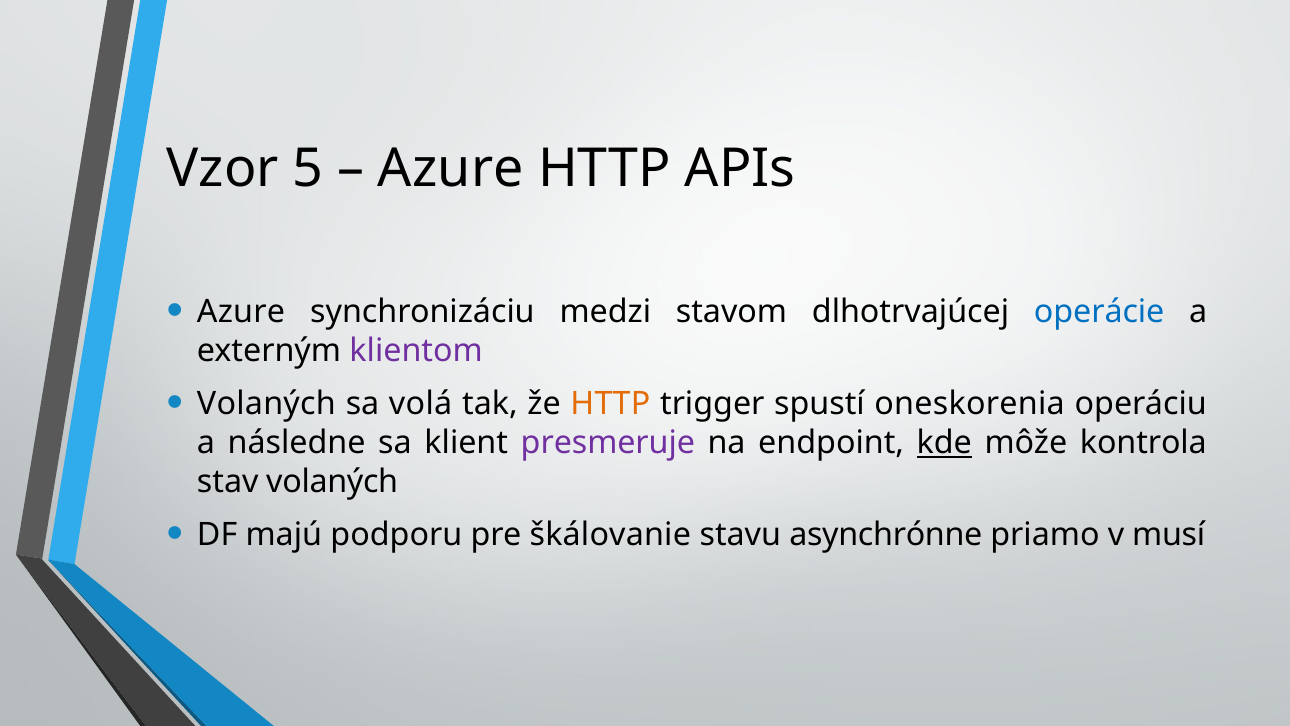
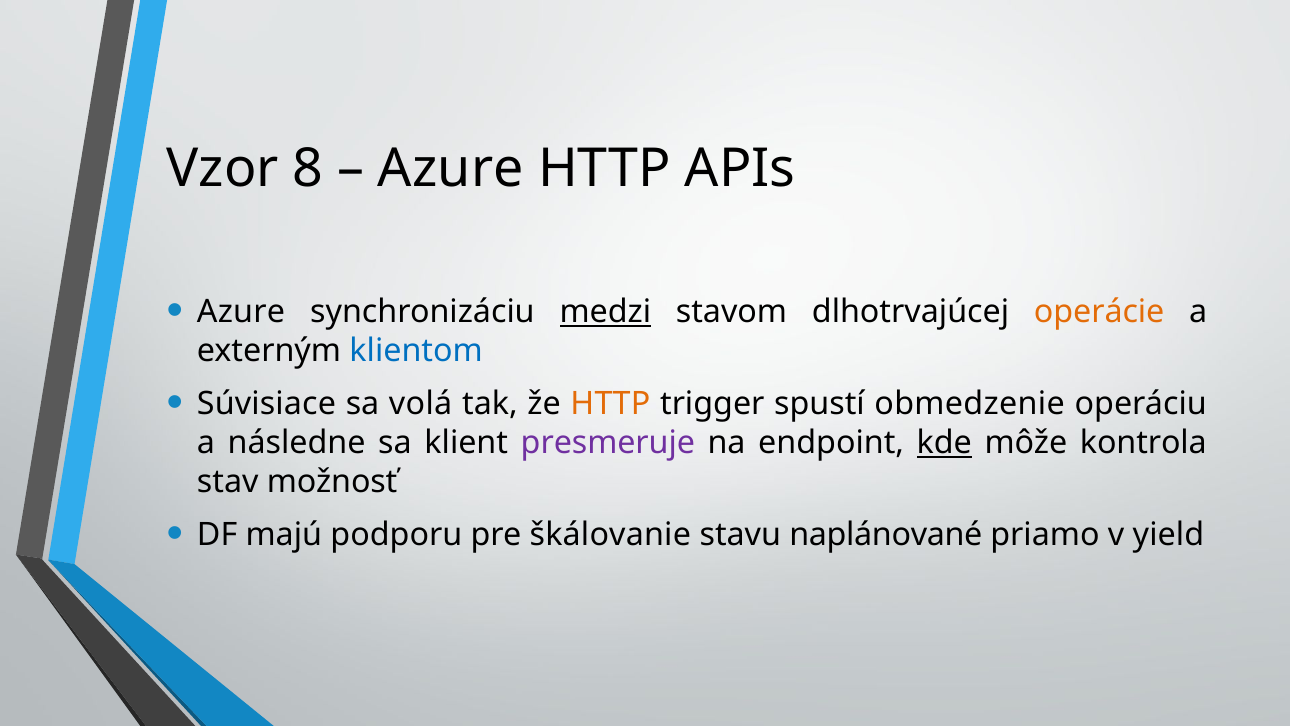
5: 5 -> 8 (308, 169)
medzi underline: none -> present (605, 312)
operácie colour: blue -> orange (1099, 312)
klientom colour: purple -> blue (416, 351)
Volaných: Volaných -> Súvisiace (266, 404)
oneskorenia: oneskorenia -> obmedzenie (970, 404)
stav volaných: volaných -> možnosť (332, 481)
asynchrónne: asynchrónne -> naplánované (886, 534)
musí: musí -> yield (1168, 534)
